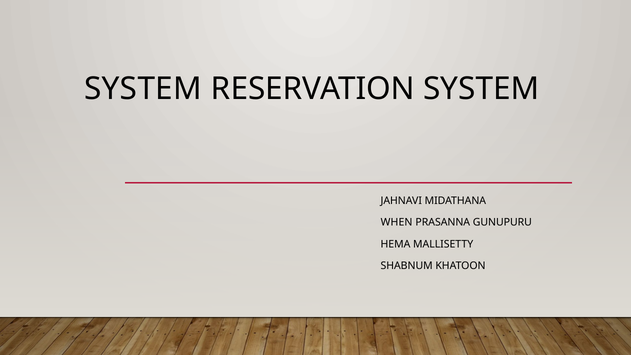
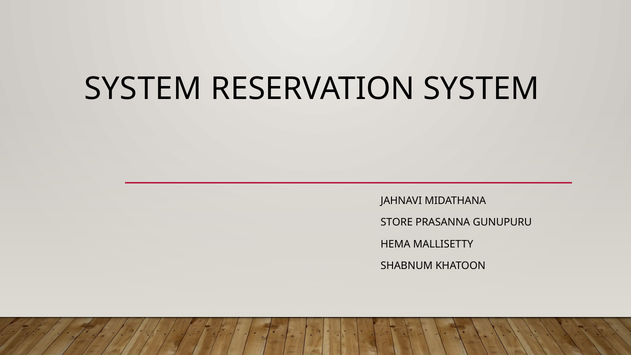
WHEN: WHEN -> STORE (397, 222)
